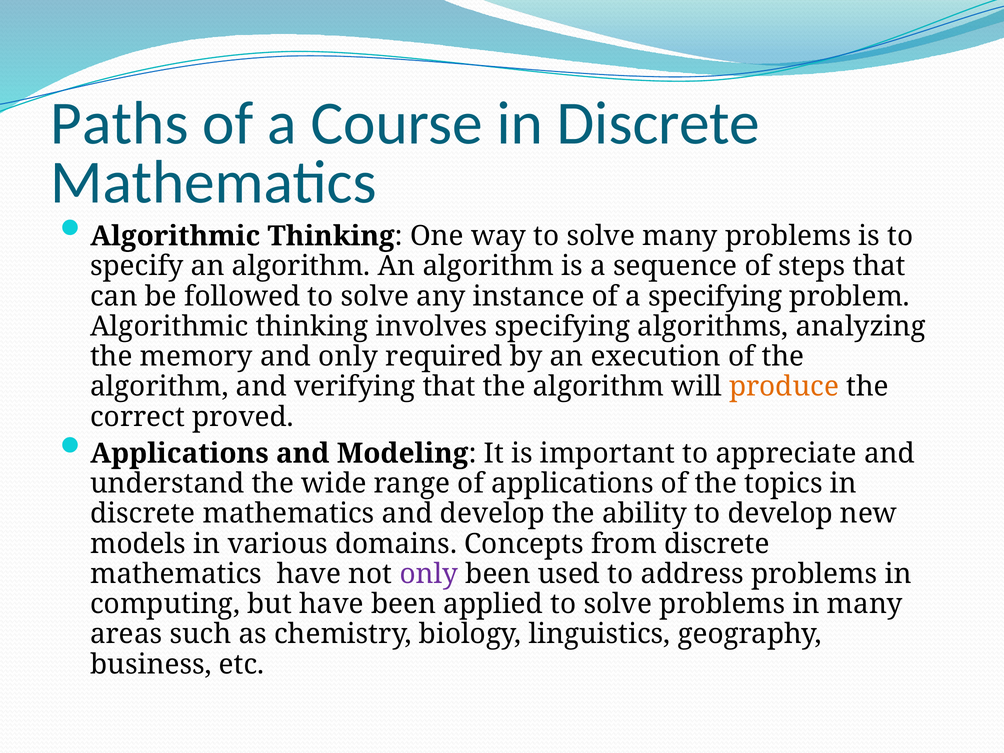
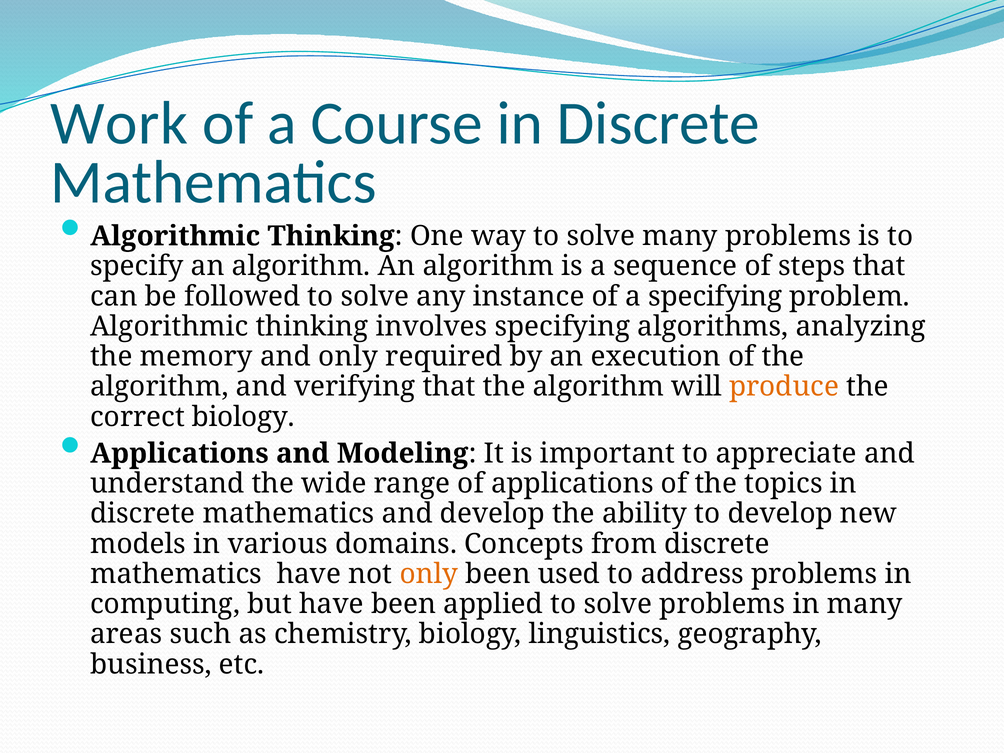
Paths: Paths -> Work (119, 124)
correct proved: proved -> biology (243, 417)
only colour: purple -> orange (429, 574)
